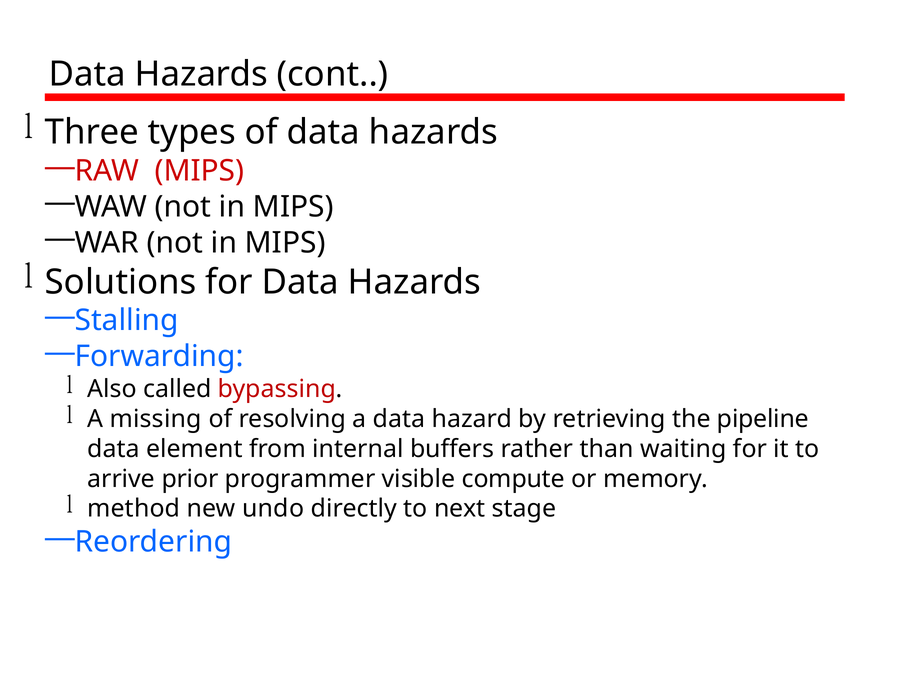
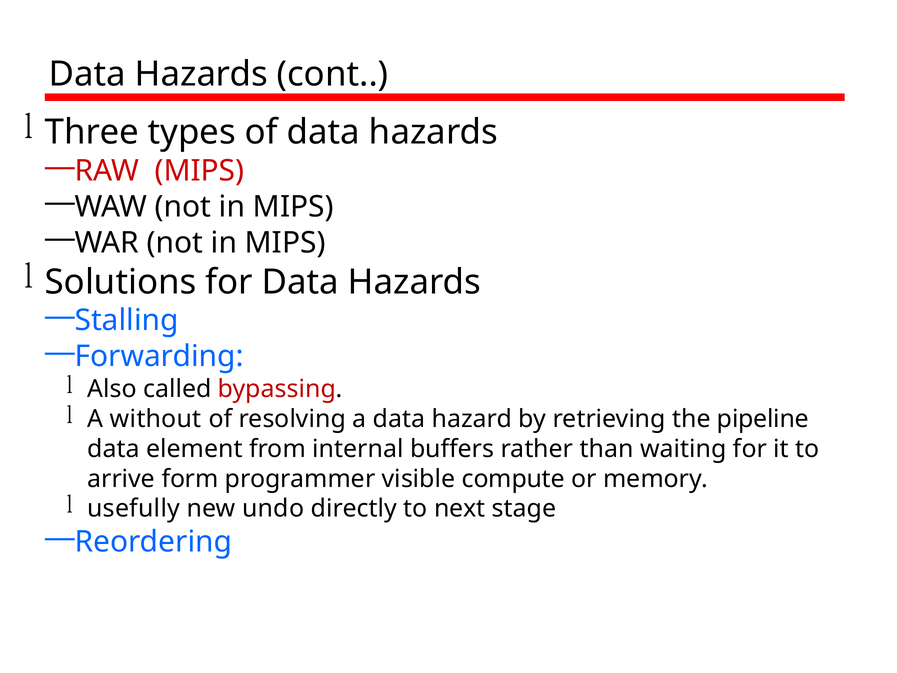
missing: missing -> without (156, 419)
prior: prior -> form (190, 479)
method: method -> usefully (134, 509)
